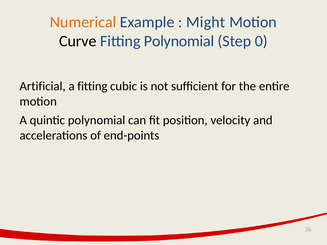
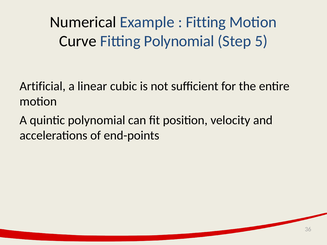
Numerical colour: orange -> black (83, 22)
Might: Might -> Fitting (206, 22)
0: 0 -> 5 (261, 41)
a fitting: fitting -> linear (92, 86)
